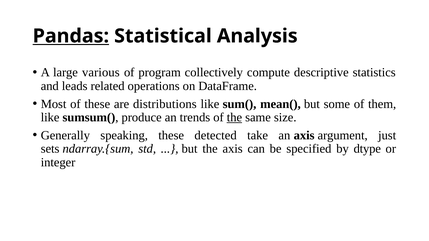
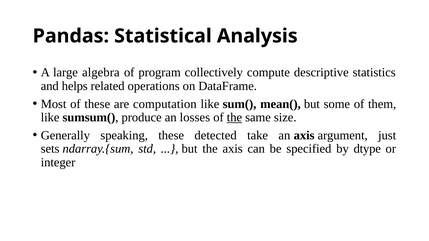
Pandas underline: present -> none (71, 36)
various: various -> algebra (101, 73)
leads: leads -> helps (75, 86)
distributions: distributions -> computation (165, 104)
trends: trends -> losses (195, 118)
